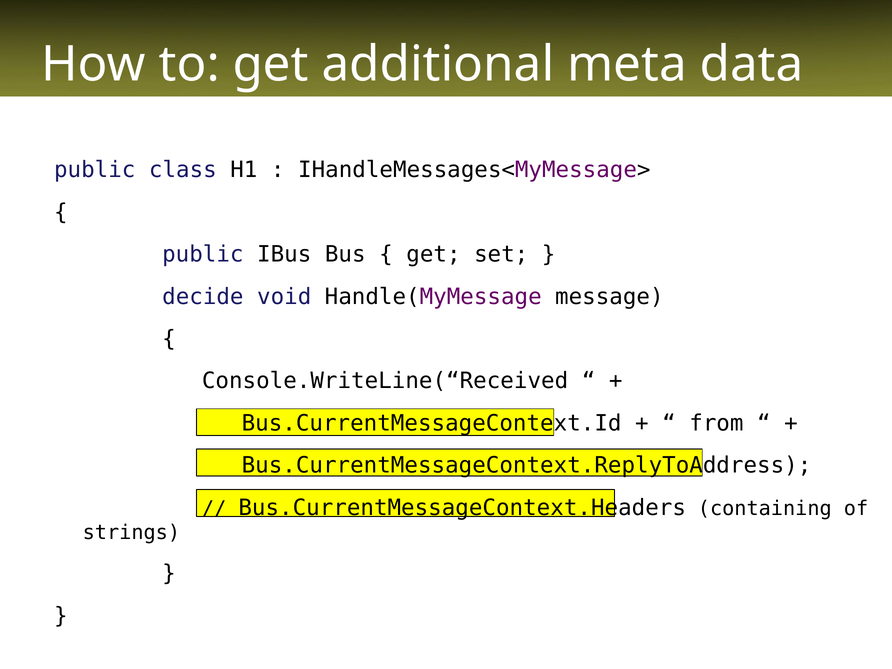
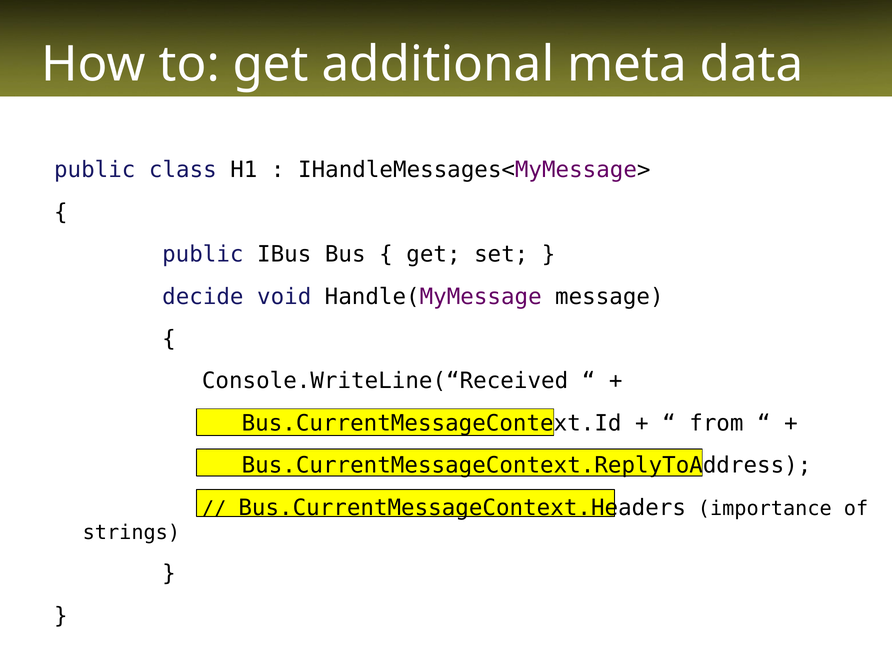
containing: containing -> importance (765, 508)
